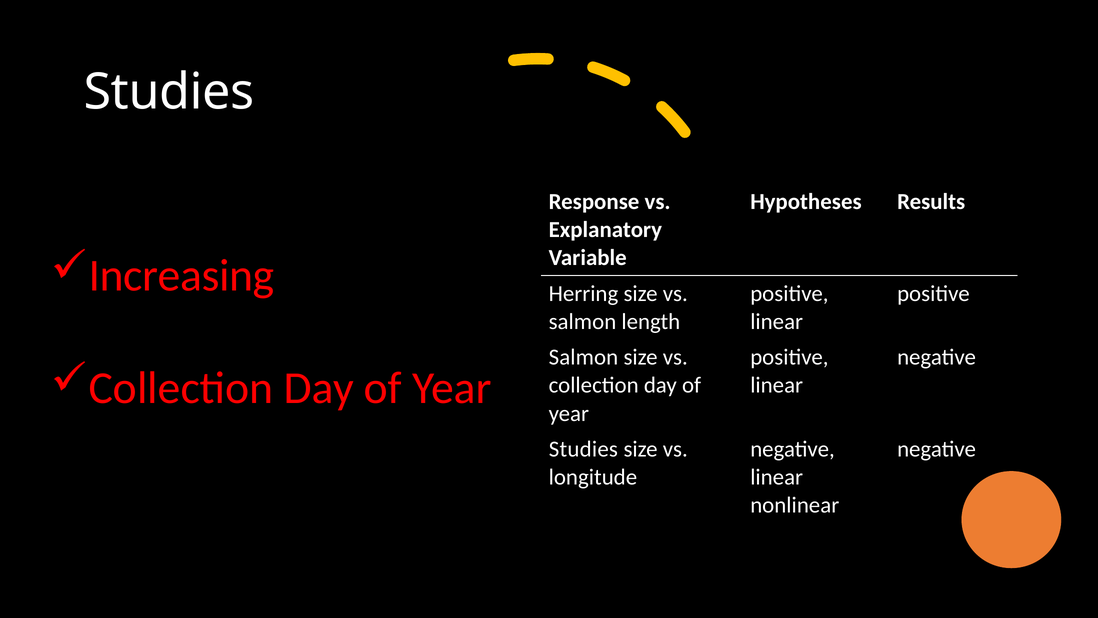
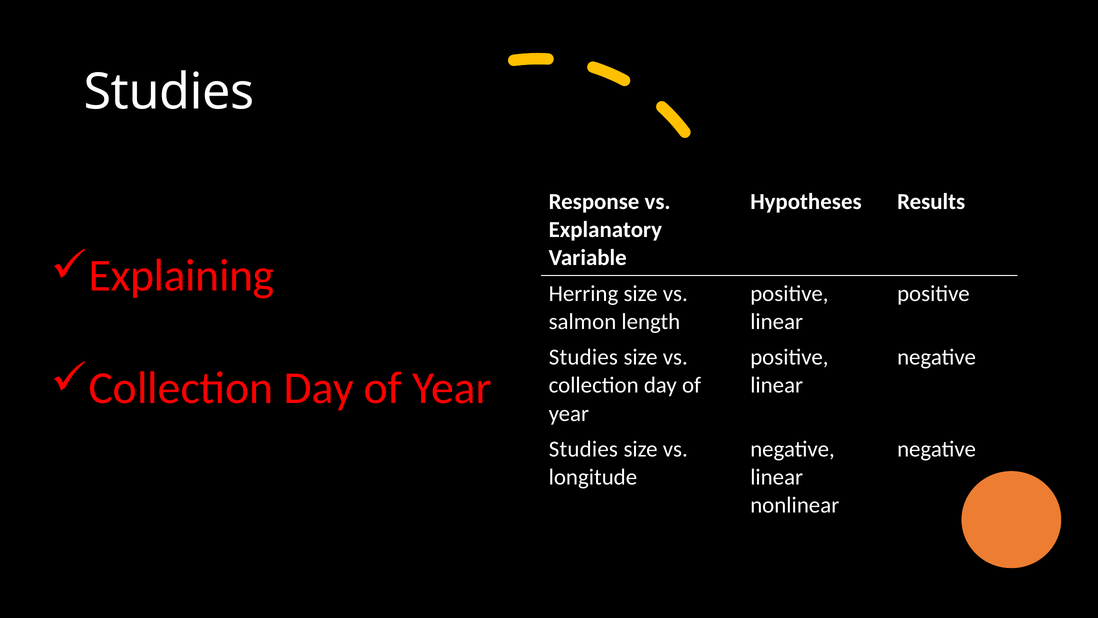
Increasing: Increasing -> Explaining (181, 275)
Salmon: Salmon -> Studies (583, 357)
